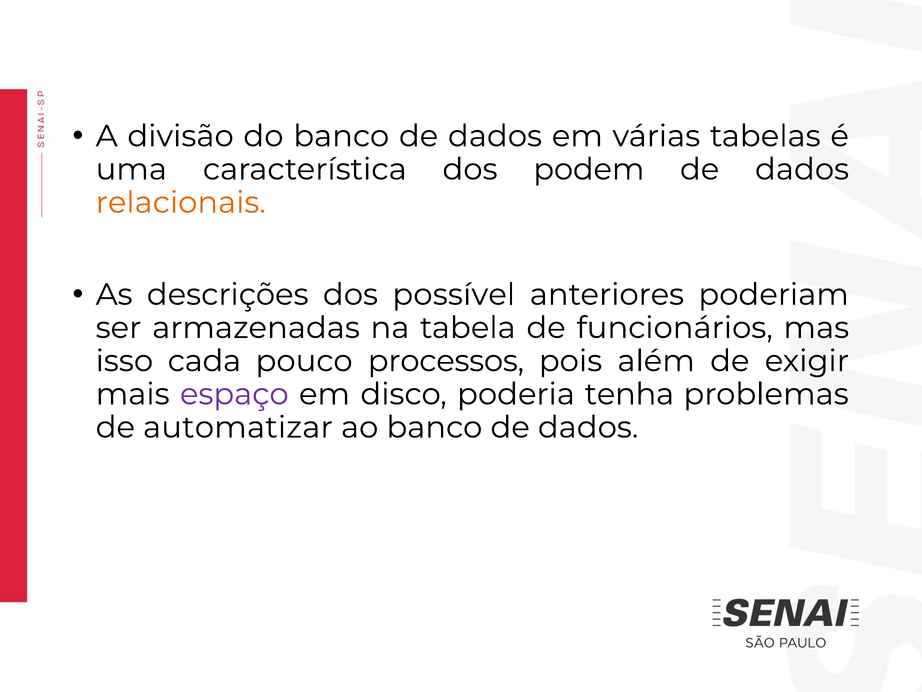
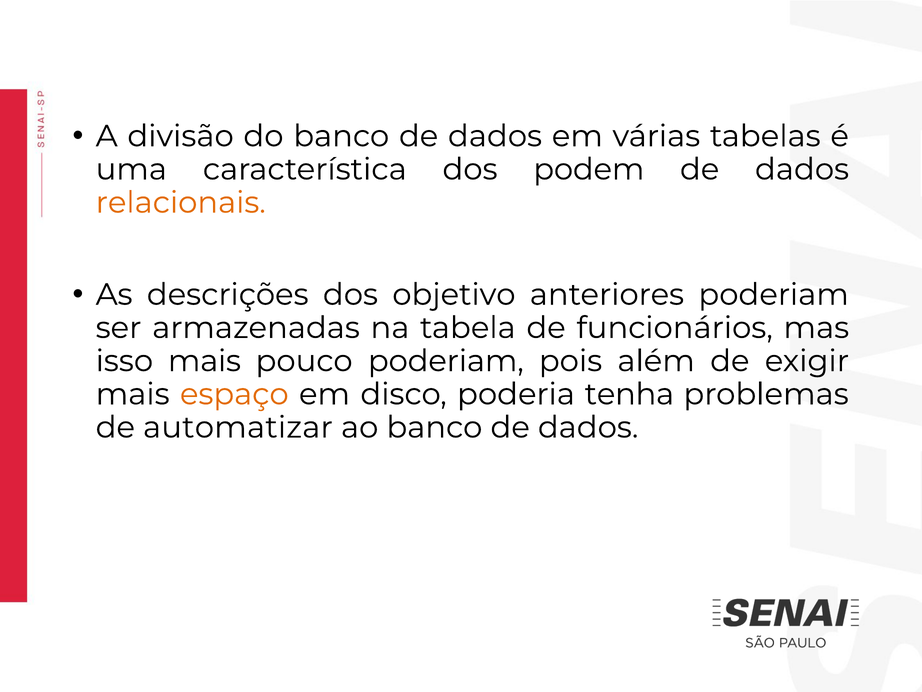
possível: possível -> objetivo (454, 294)
isso cada: cada -> mais (204, 361)
pouco processos: processos -> poderiam (446, 361)
espaço colour: purple -> orange (234, 394)
